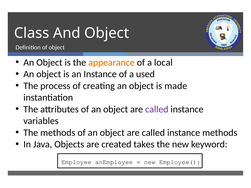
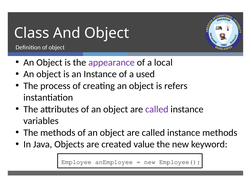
appearance colour: orange -> purple (112, 63)
made: made -> refers (176, 86)
takes: takes -> value (144, 145)
